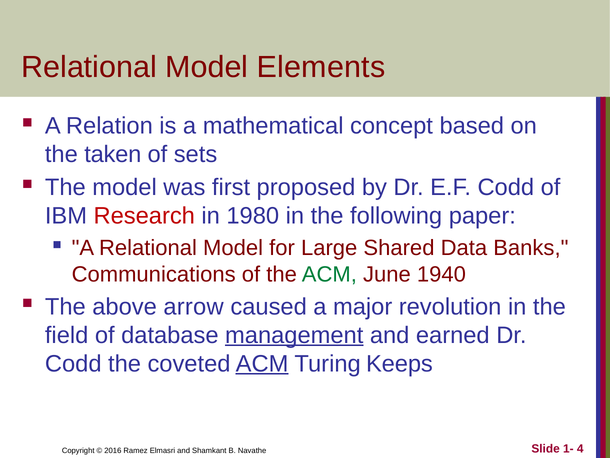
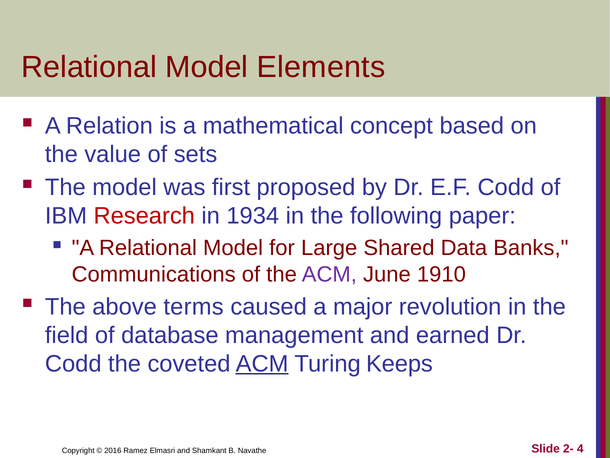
taken: taken -> value (113, 154)
1980: 1980 -> 1934 (253, 216)
ACM colour: green -> purple (329, 274)
1940: 1940 -> 1910 (441, 274)
arrow: arrow -> terms (194, 306)
management underline: present -> none (294, 335)
1-: 1- -> 2- (568, 448)
